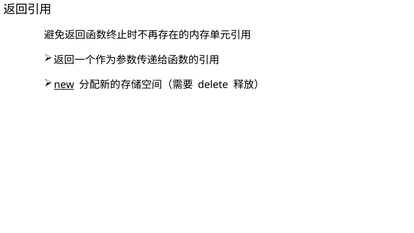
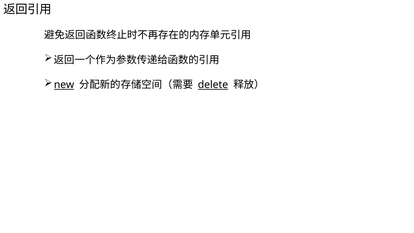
delete underline: none -> present (213, 85)
